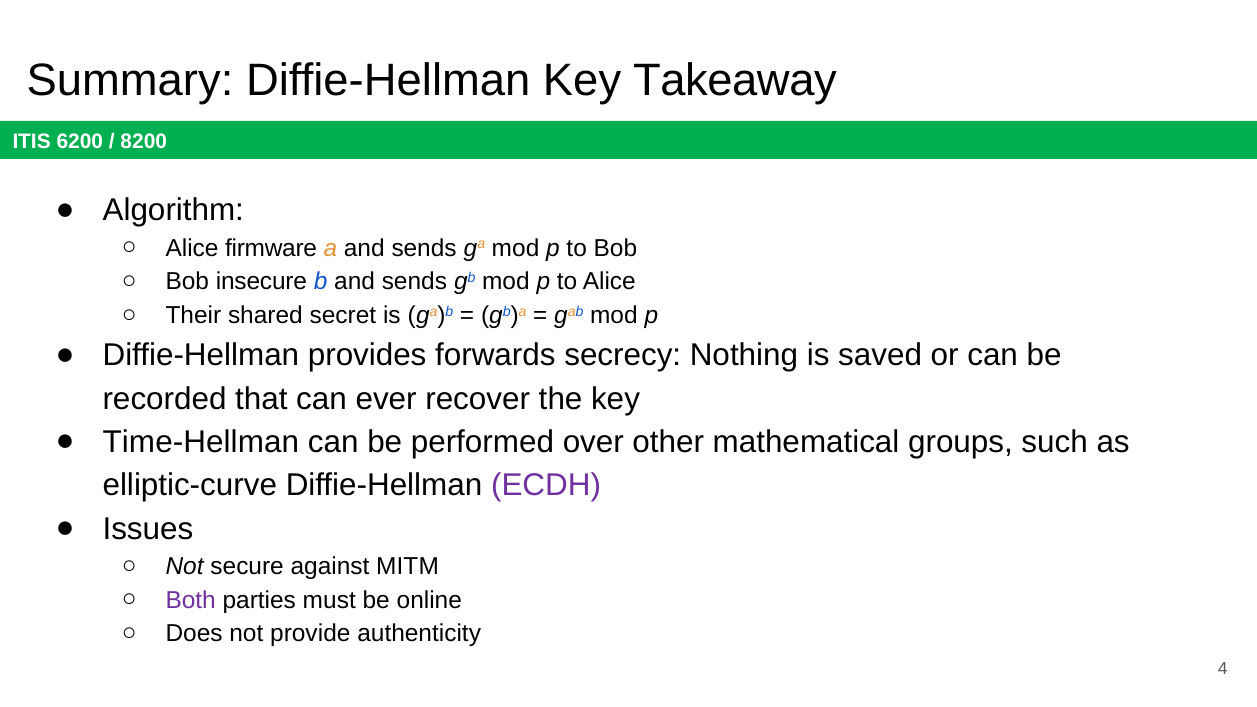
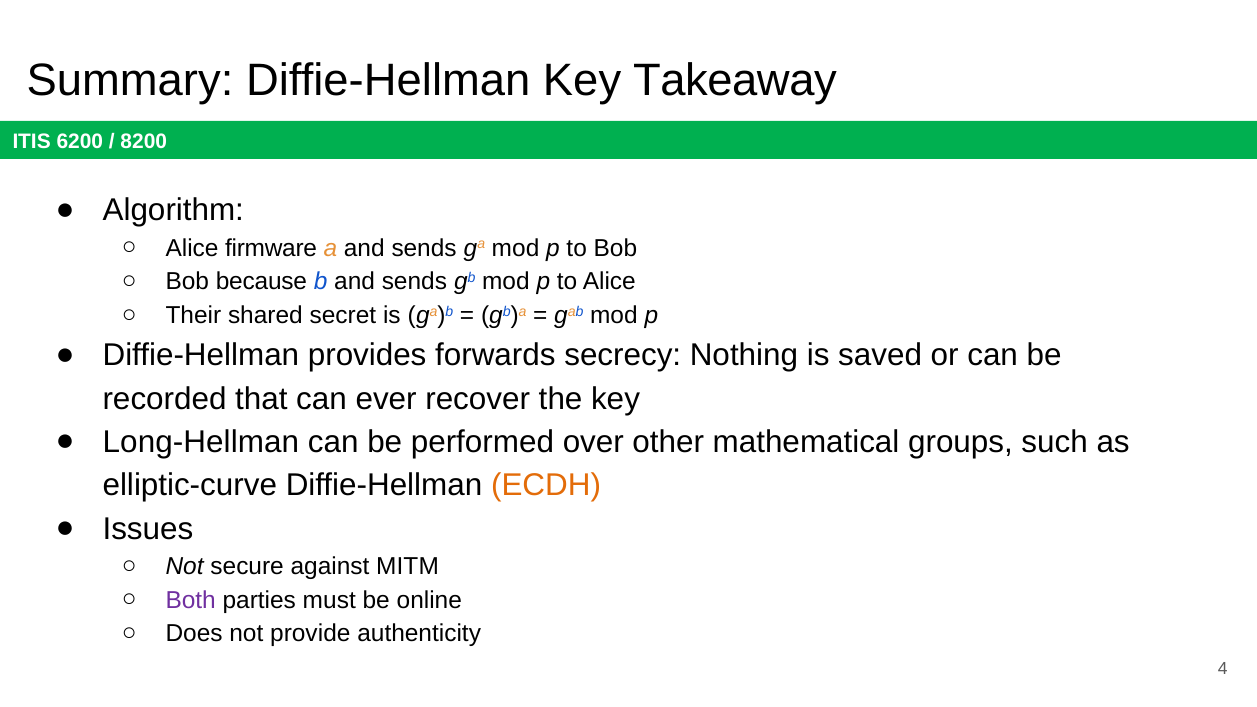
insecure: insecure -> because (261, 282)
Time-Hellman: Time-Hellman -> Long-Hellman (201, 442)
ECDH colour: purple -> orange (546, 485)
